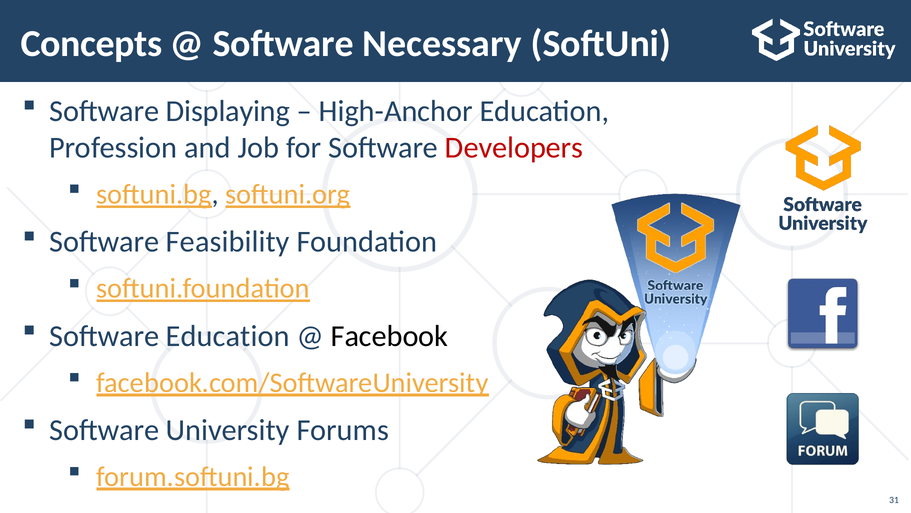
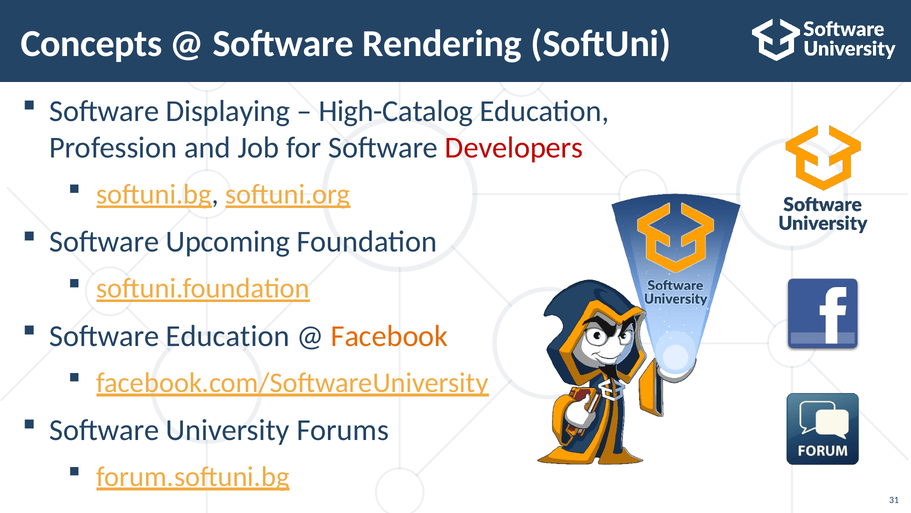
Necessary: Necessary -> Rendering (442, 44)
High-Anchor: High-Anchor -> High-Catalog (396, 111)
Feasibility: Feasibility -> Upcoming (228, 242)
Facebook colour: black -> orange (389, 336)
